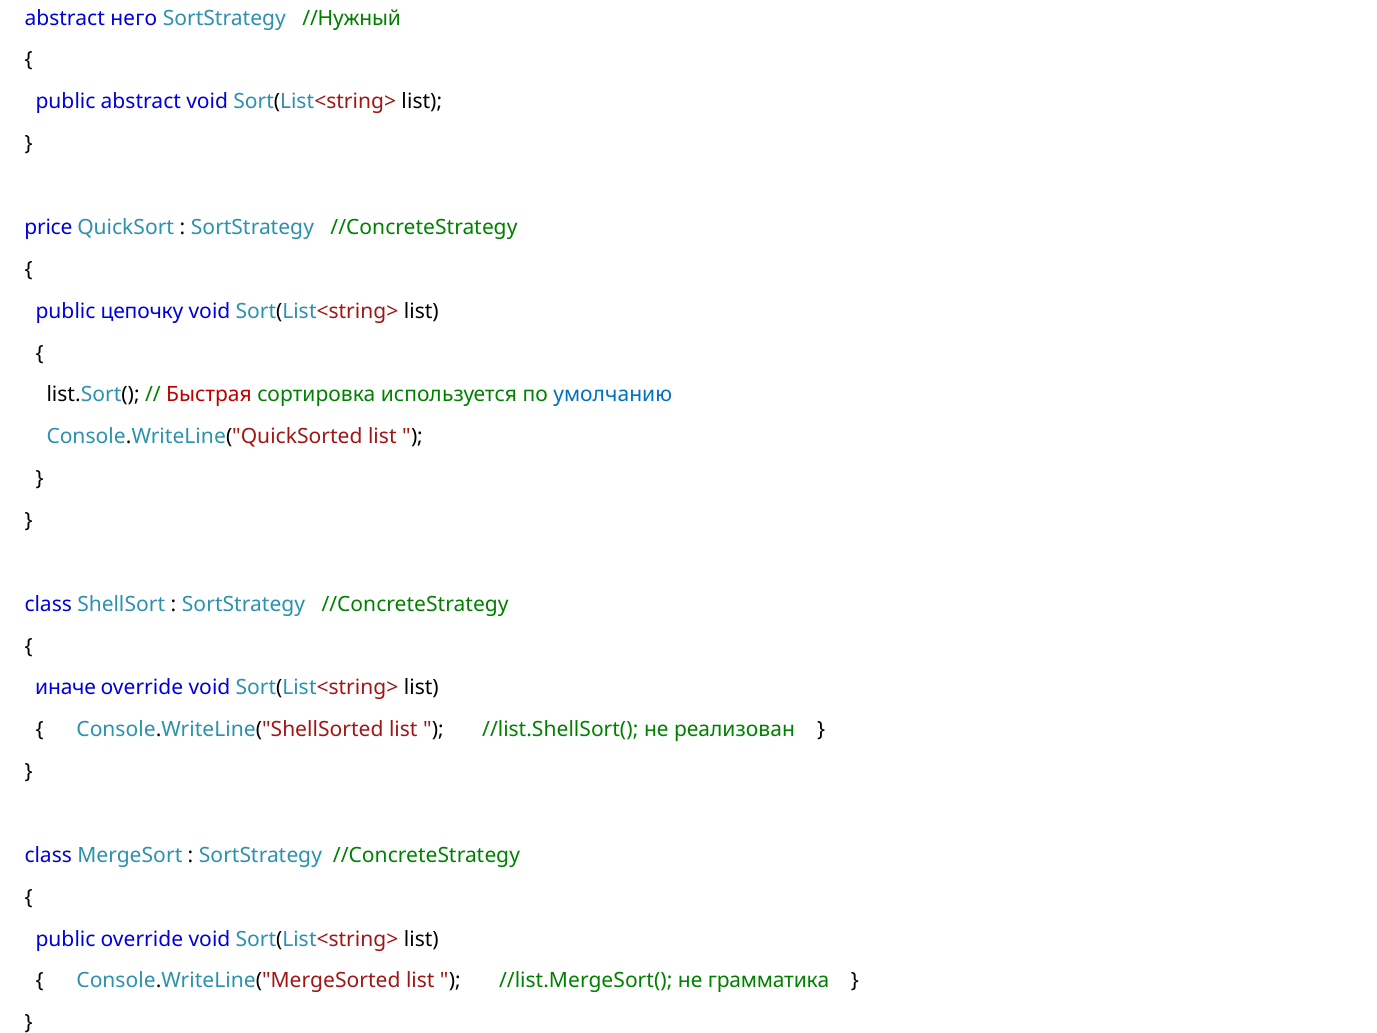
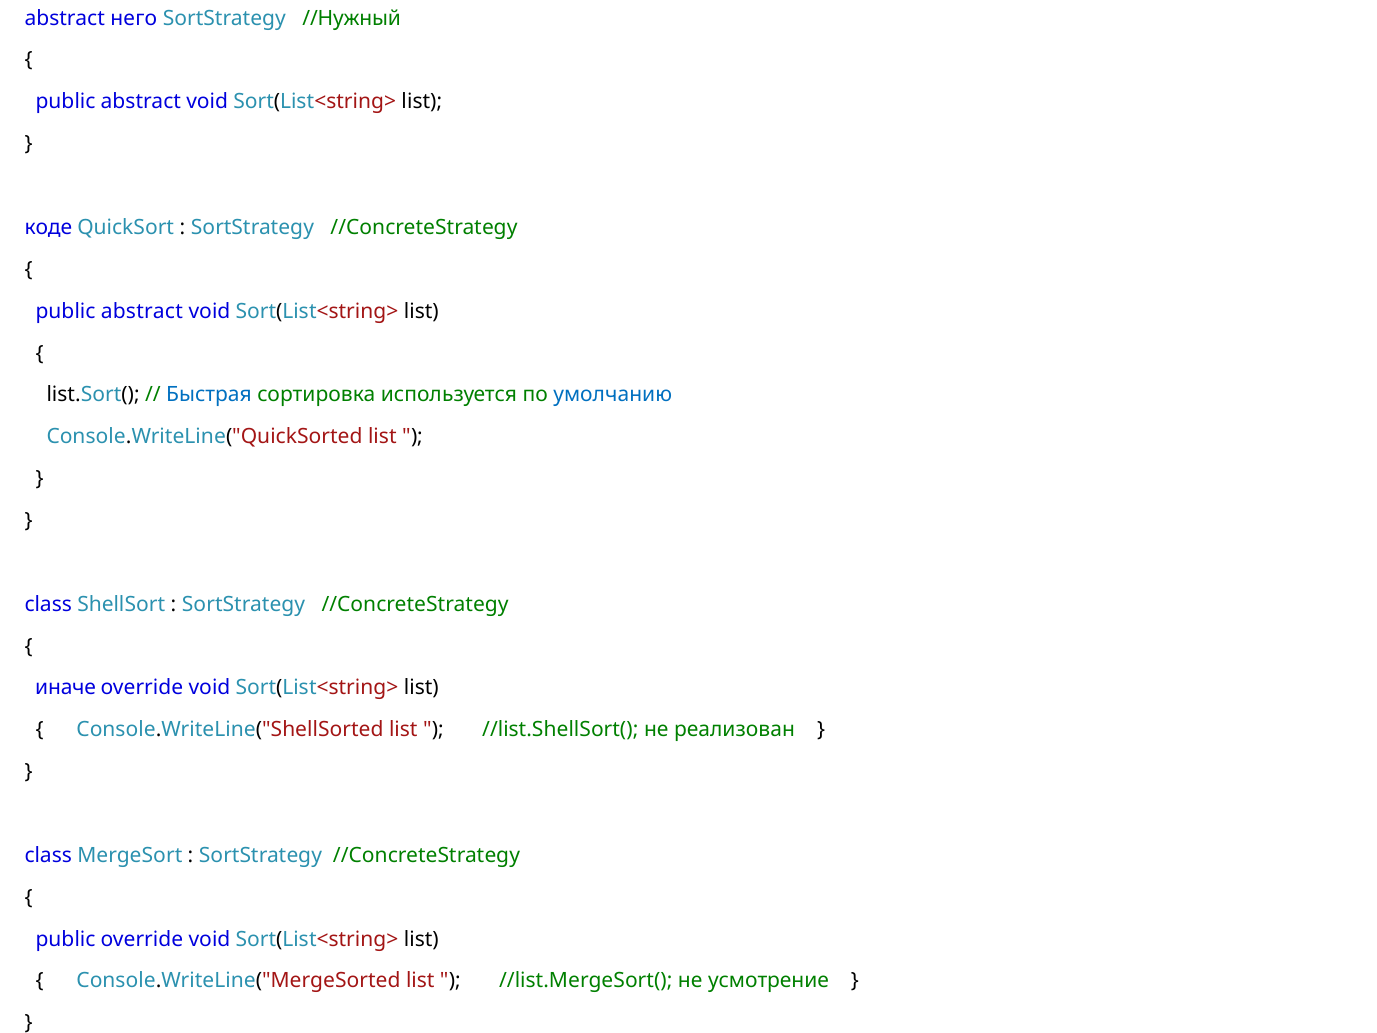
price: price -> коде (48, 227)
цепочку: цепочку -> abstract (142, 311)
Быстрая colour: red -> blue (209, 395)
грамматика: грамматика -> усмотрение (768, 981)
